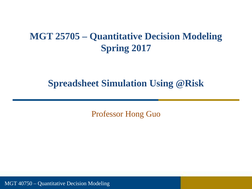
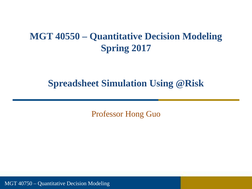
25705: 25705 -> 40550 (68, 36)
